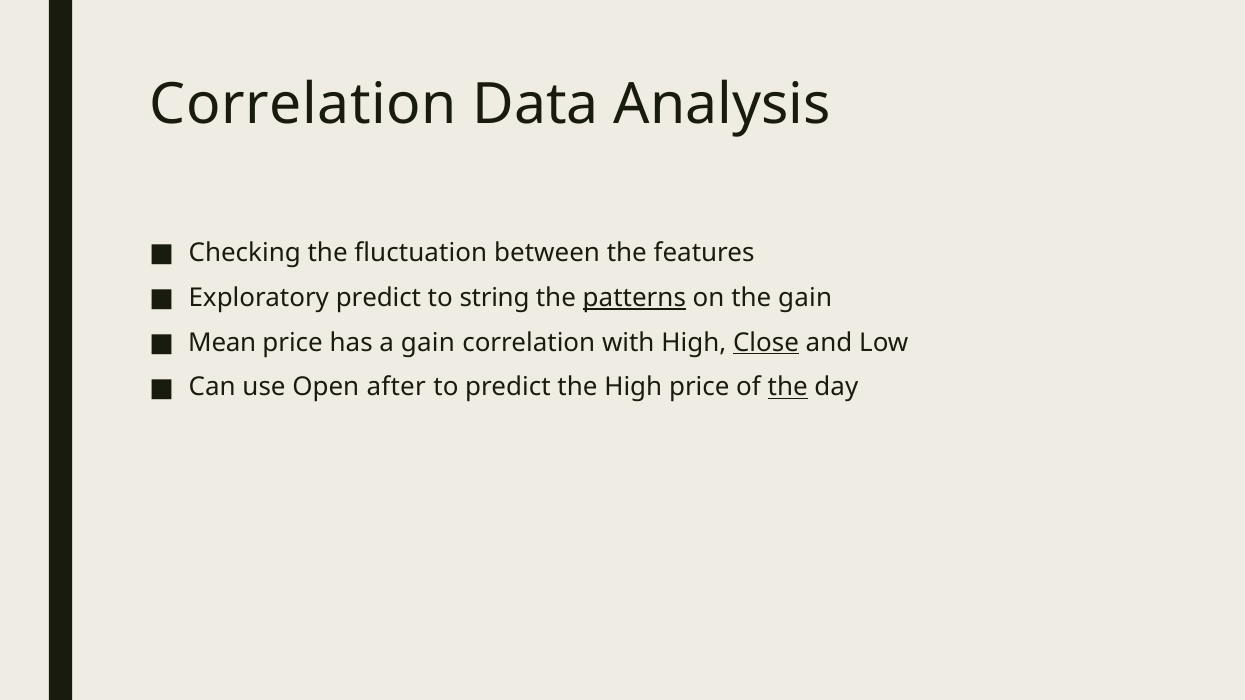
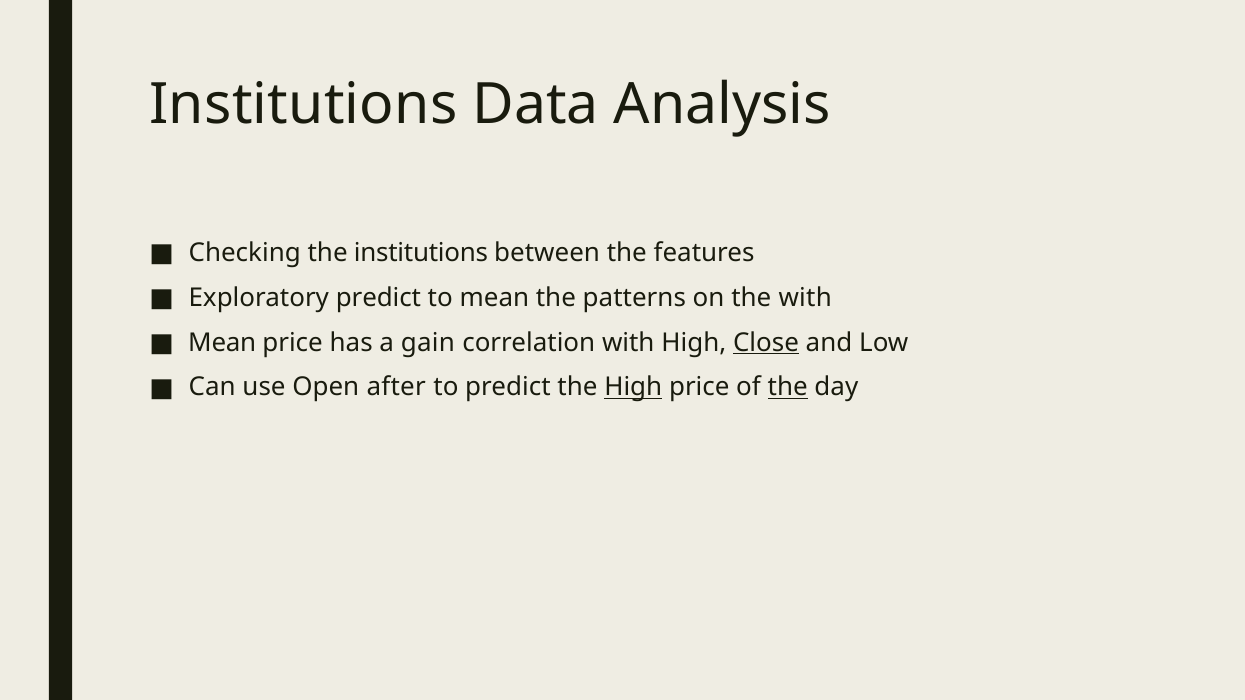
Correlation: Correlation -> Institutions (303, 105)
the fluctuation: fluctuation -> institutions (421, 253)
to string: string -> mean (494, 298)
patterns underline: present -> none (634, 298)
the gain: gain -> with (805, 298)
High underline: none -> present (633, 388)
